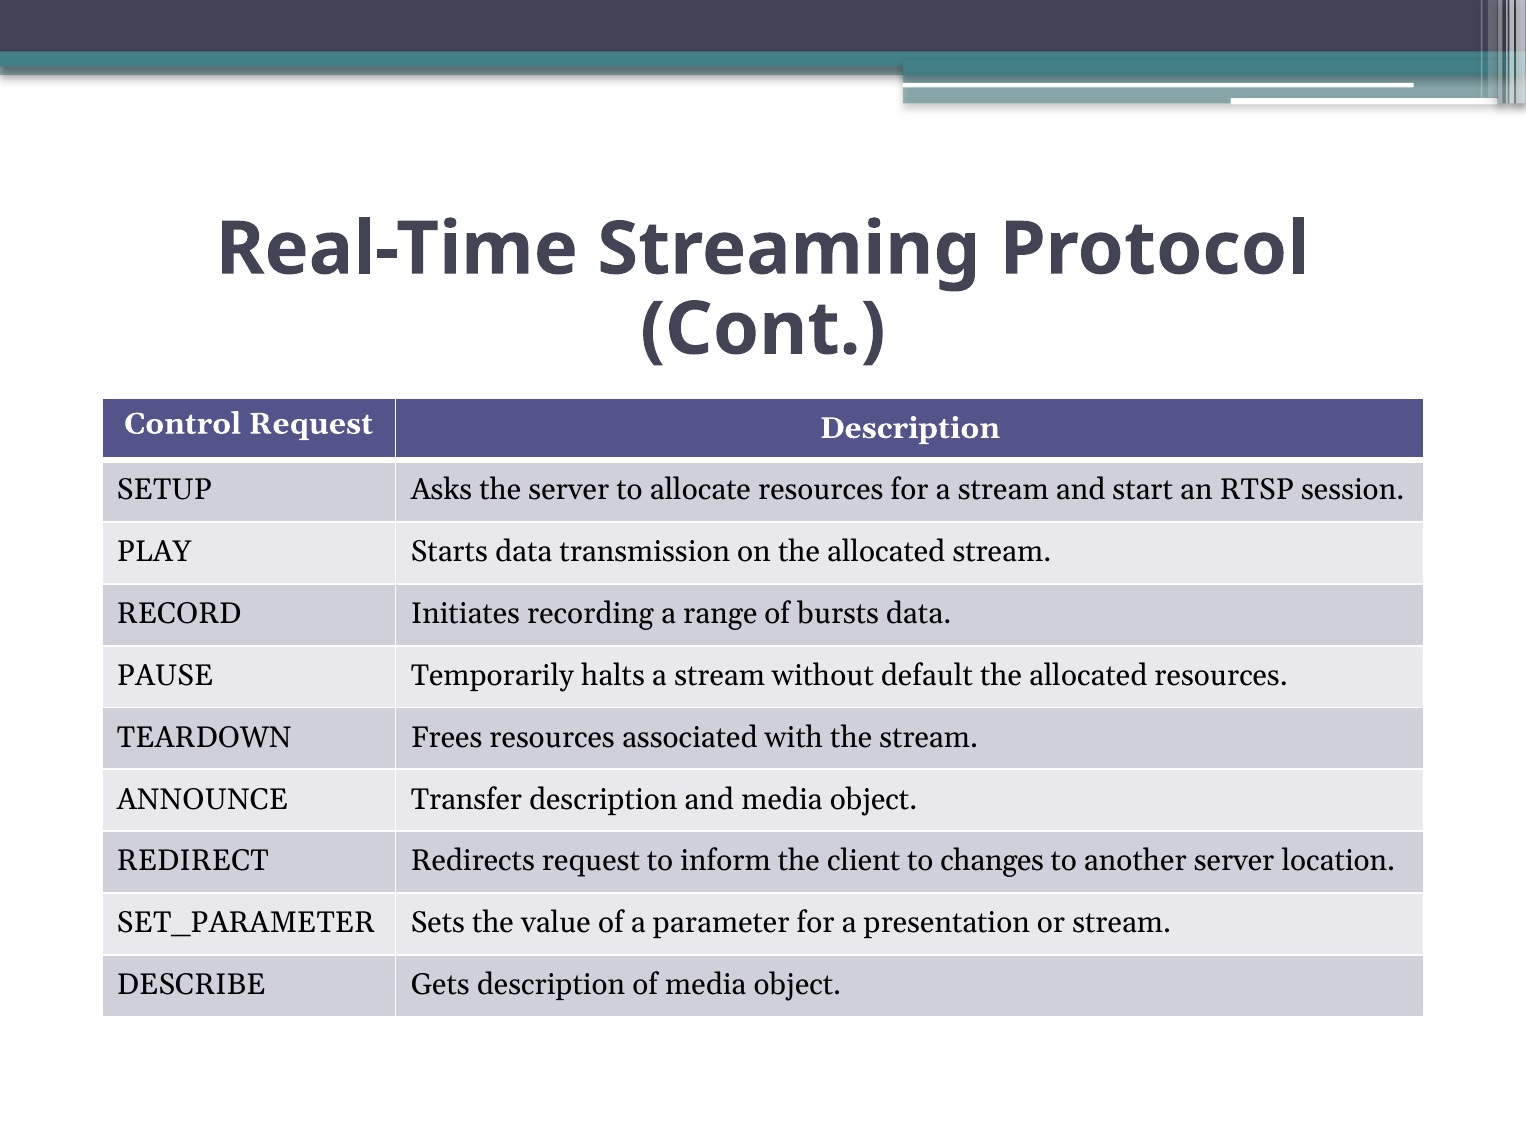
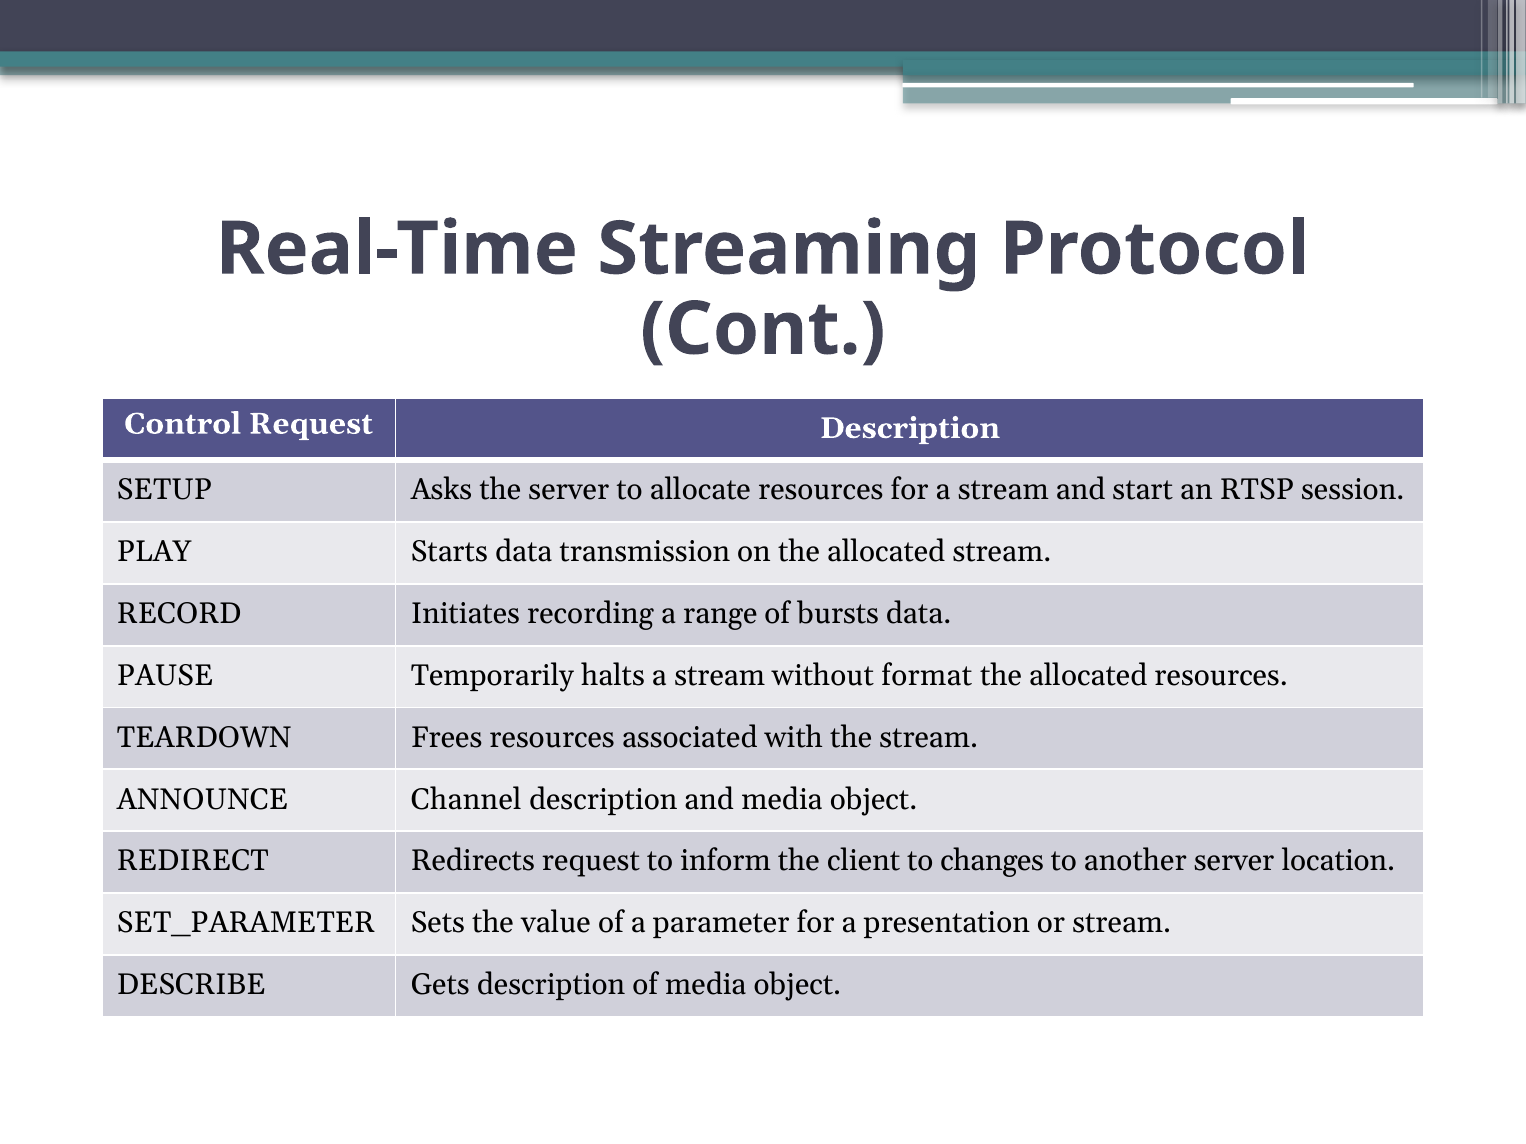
default: default -> format (927, 676)
Transfer: Transfer -> Channel (466, 800)
